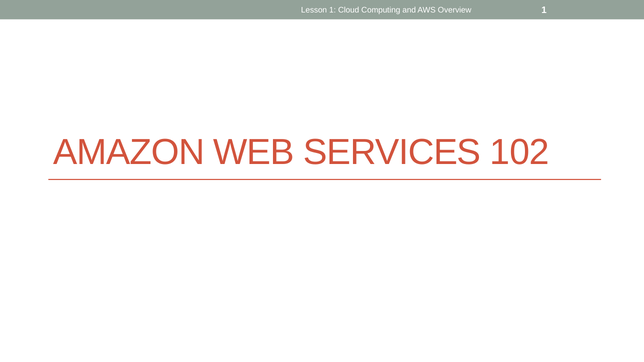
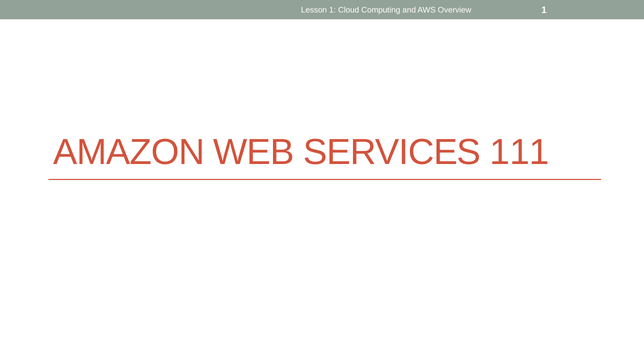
102: 102 -> 111 (520, 153)
